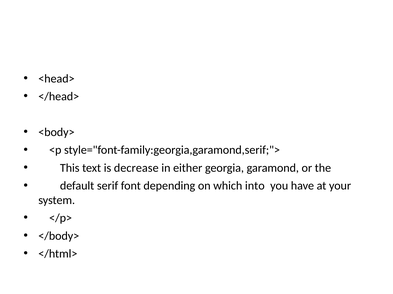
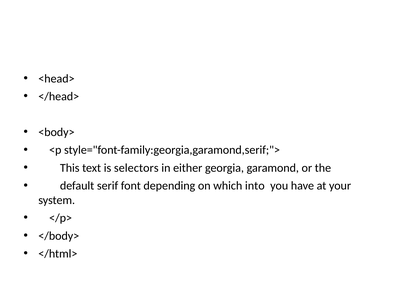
decrease: decrease -> selectors (136, 168)
